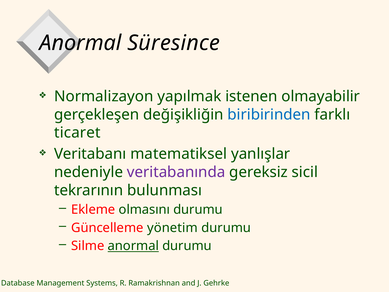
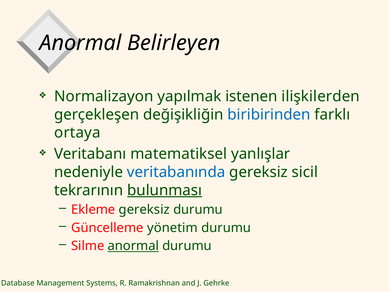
Süresince: Süresince -> Belirleyen (174, 43)
olmayabilir: olmayabilir -> ilişkilerden (321, 96)
ticaret: ticaret -> ortaya (77, 133)
veritabanında colour: purple -> blue (176, 172)
bulunması underline: none -> present (165, 190)
Ekleme olmasını: olmasını -> gereksiz (144, 209)
